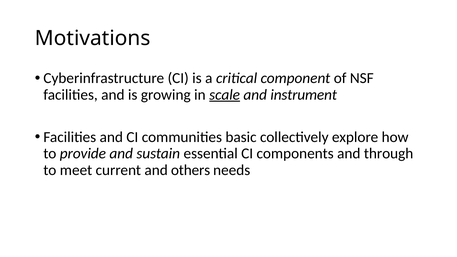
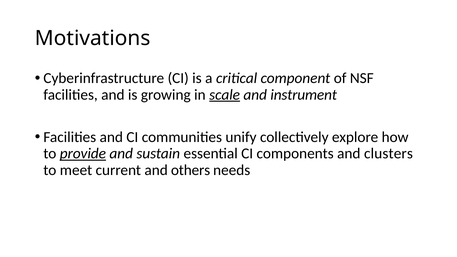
basic: basic -> unify (241, 137)
provide underline: none -> present (83, 154)
through: through -> clusters (388, 154)
